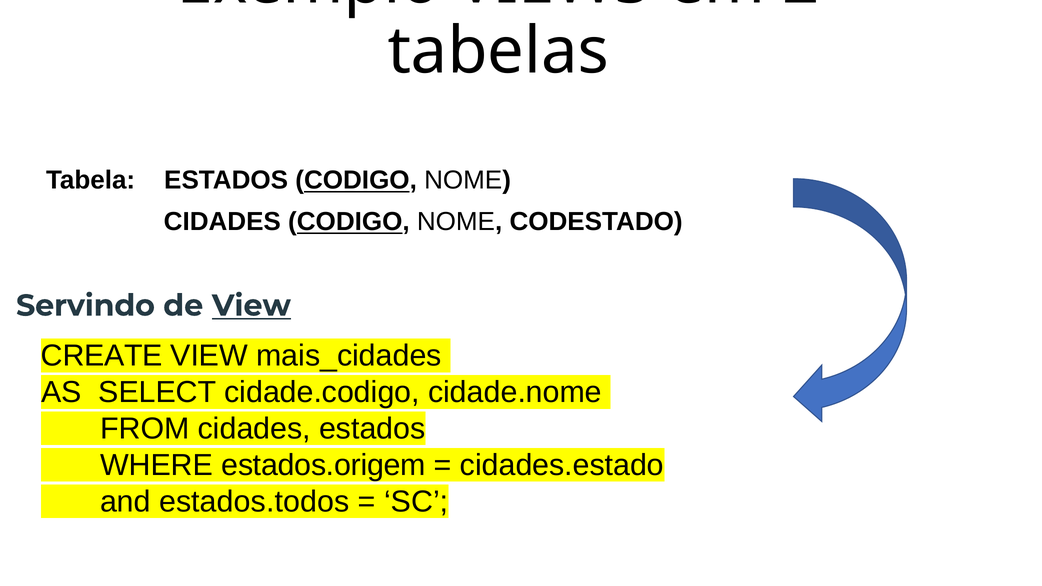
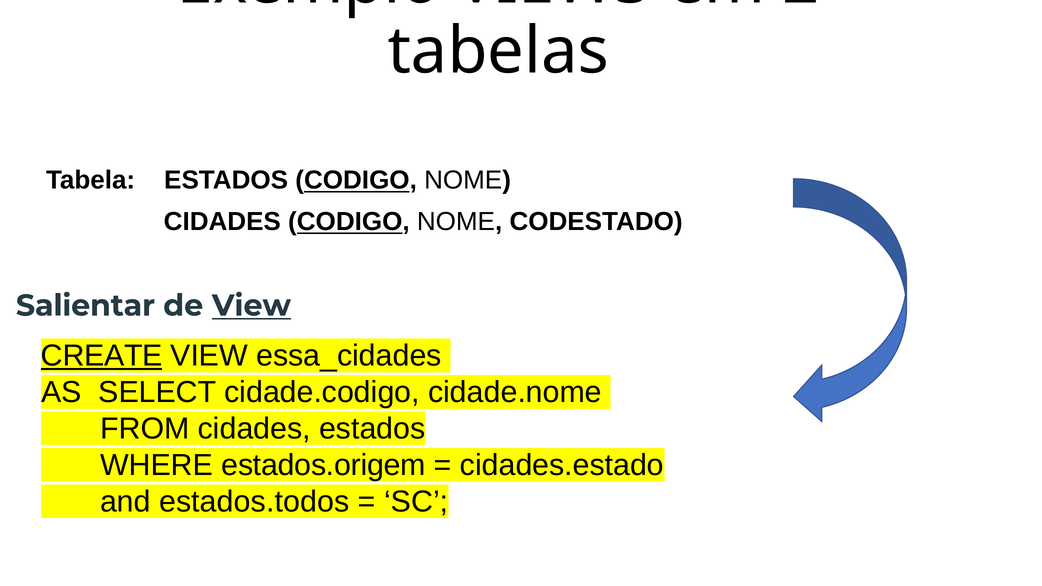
Servindo: Servindo -> Salientar (85, 306)
CREATE underline: none -> present (102, 356)
mais_cidades: mais_cidades -> essa_cidades (349, 356)
